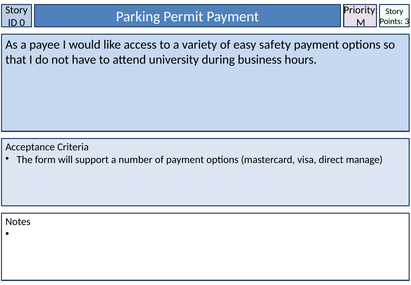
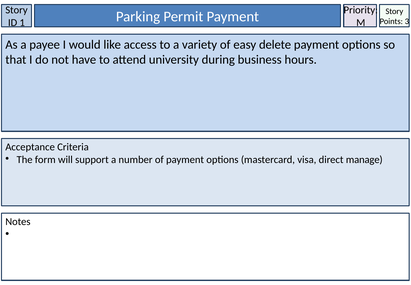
0: 0 -> 1 (22, 23)
safety: safety -> delete (275, 44)
